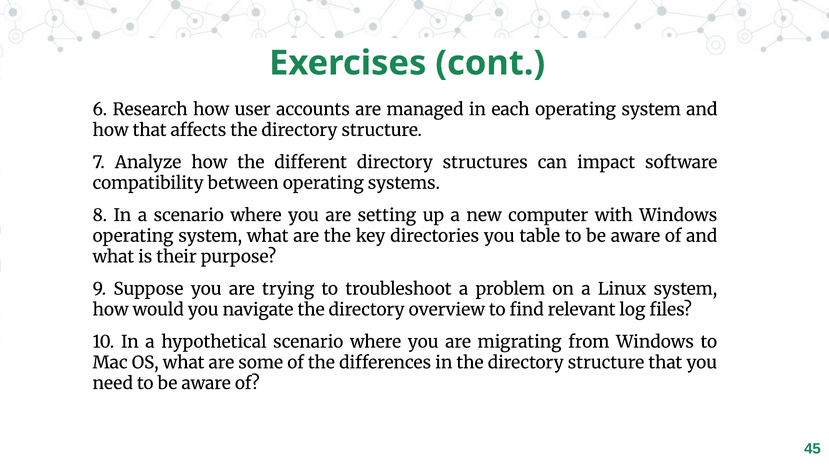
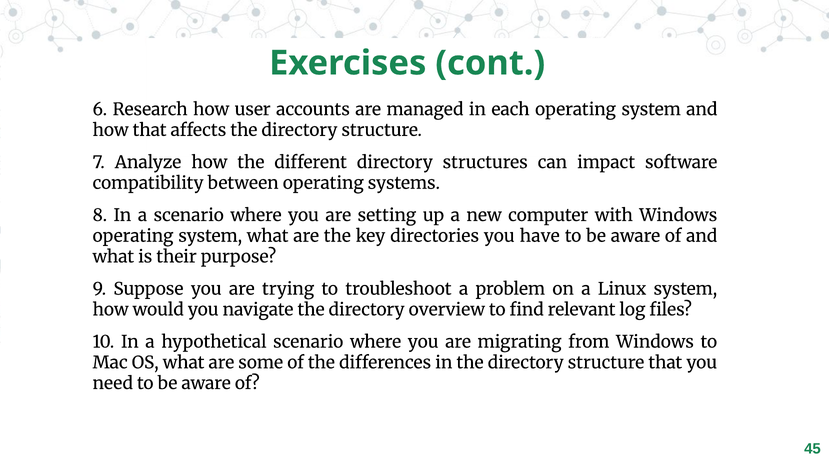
table: table -> have (540, 236)
